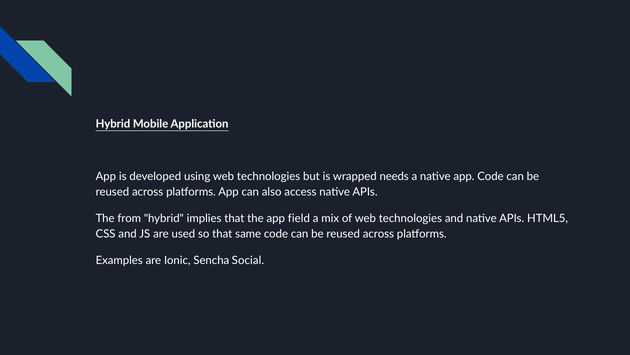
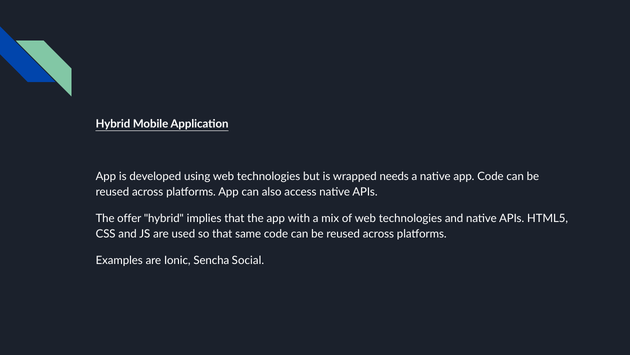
from: from -> offer (129, 218)
field: field -> with (299, 218)
